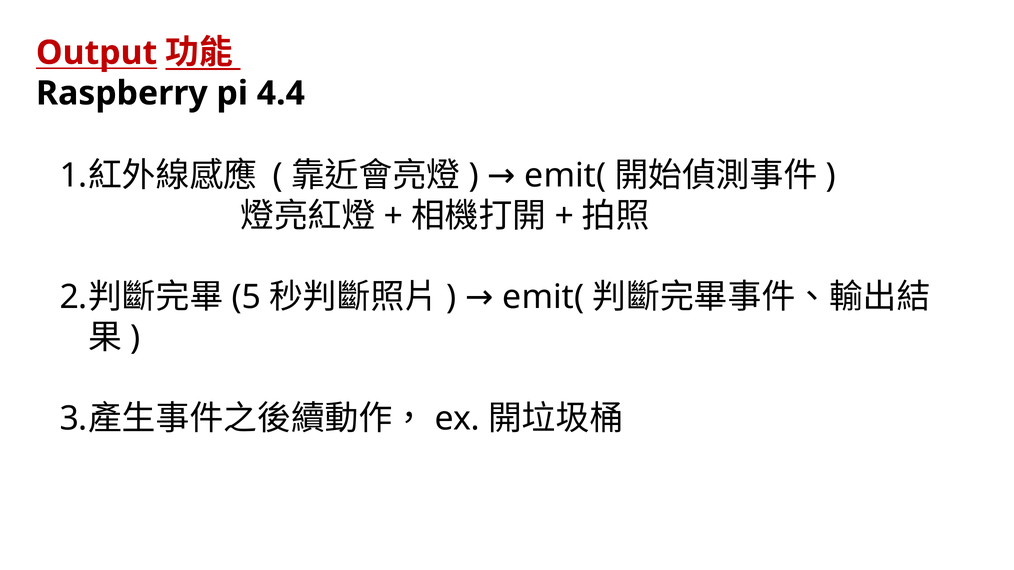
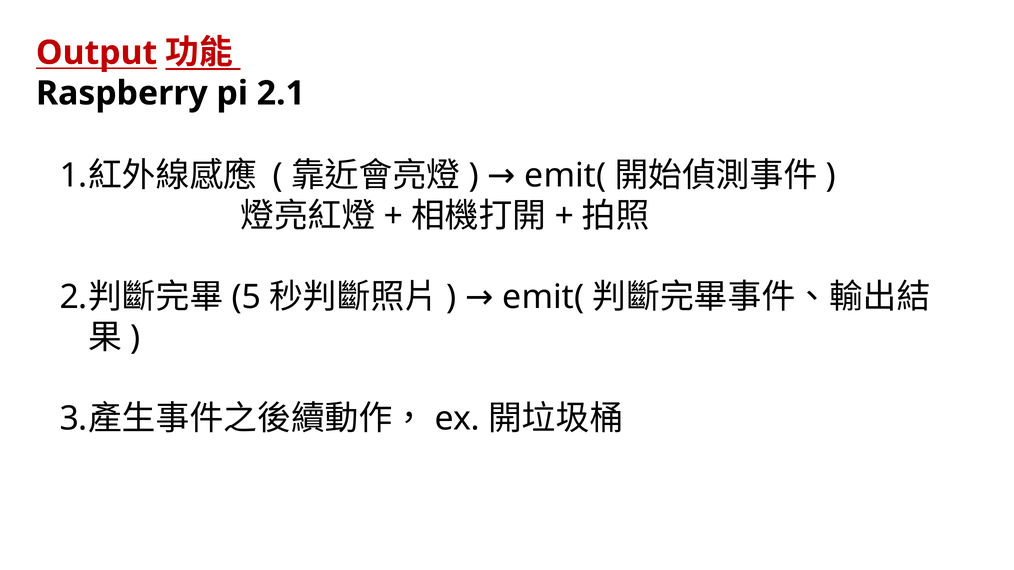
4.4: 4.4 -> 2.1 (281, 93)
